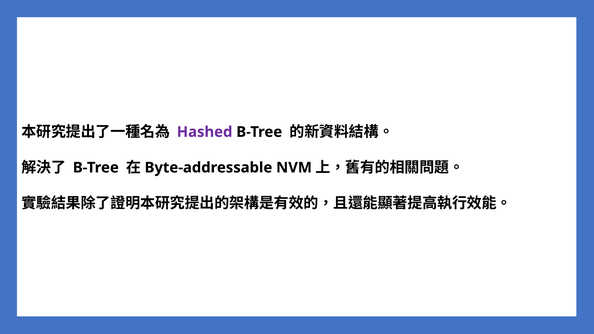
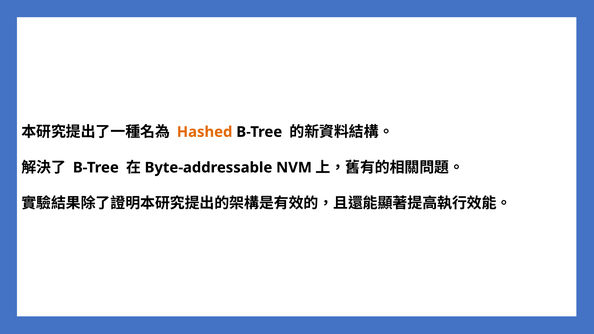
Hashed colour: purple -> orange (205, 132)
